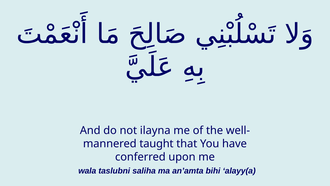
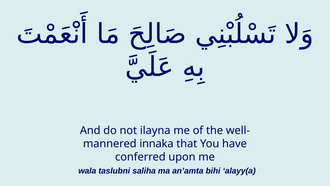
taught: taught -> innaka (156, 143)
